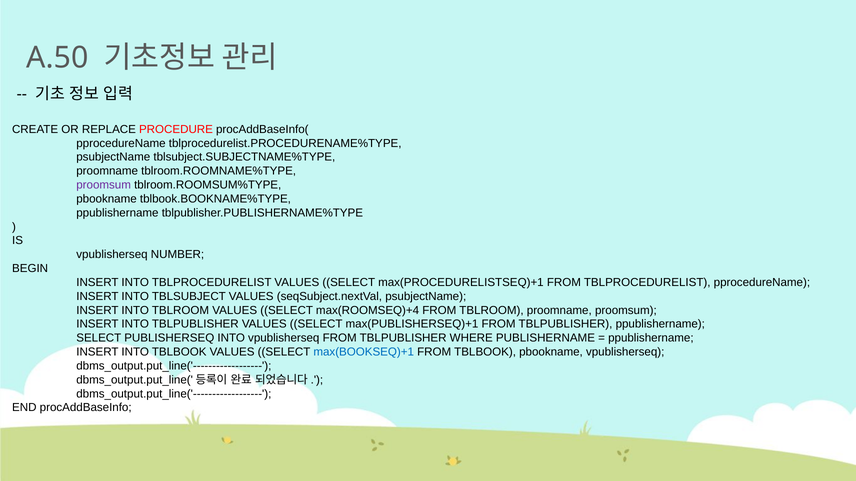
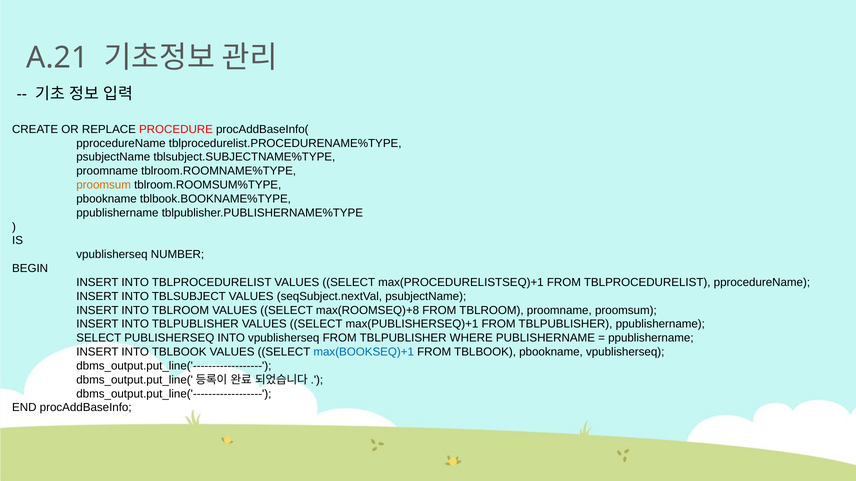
A.50: A.50 -> A.21 (57, 58)
proomsum colour: purple -> orange (104, 185)
max(ROOMSEQ)+4: max(ROOMSEQ)+4 -> max(ROOMSEQ)+8 (368, 311)
